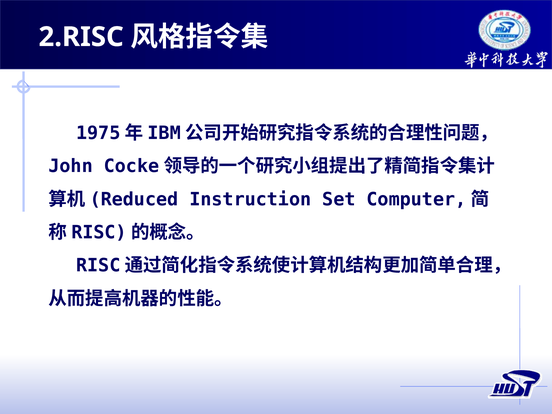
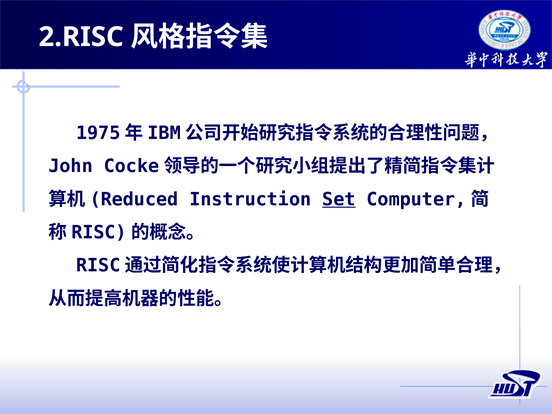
Set underline: none -> present (339, 199)
